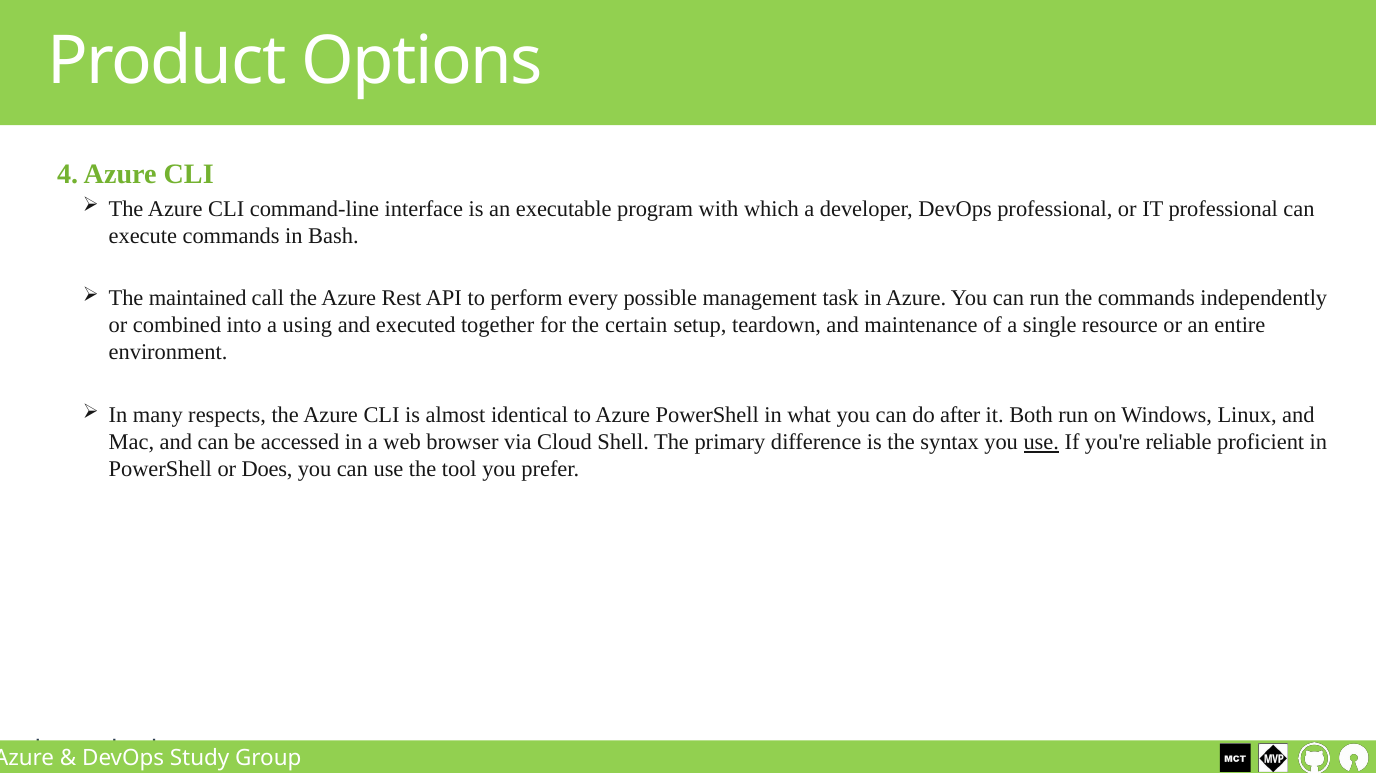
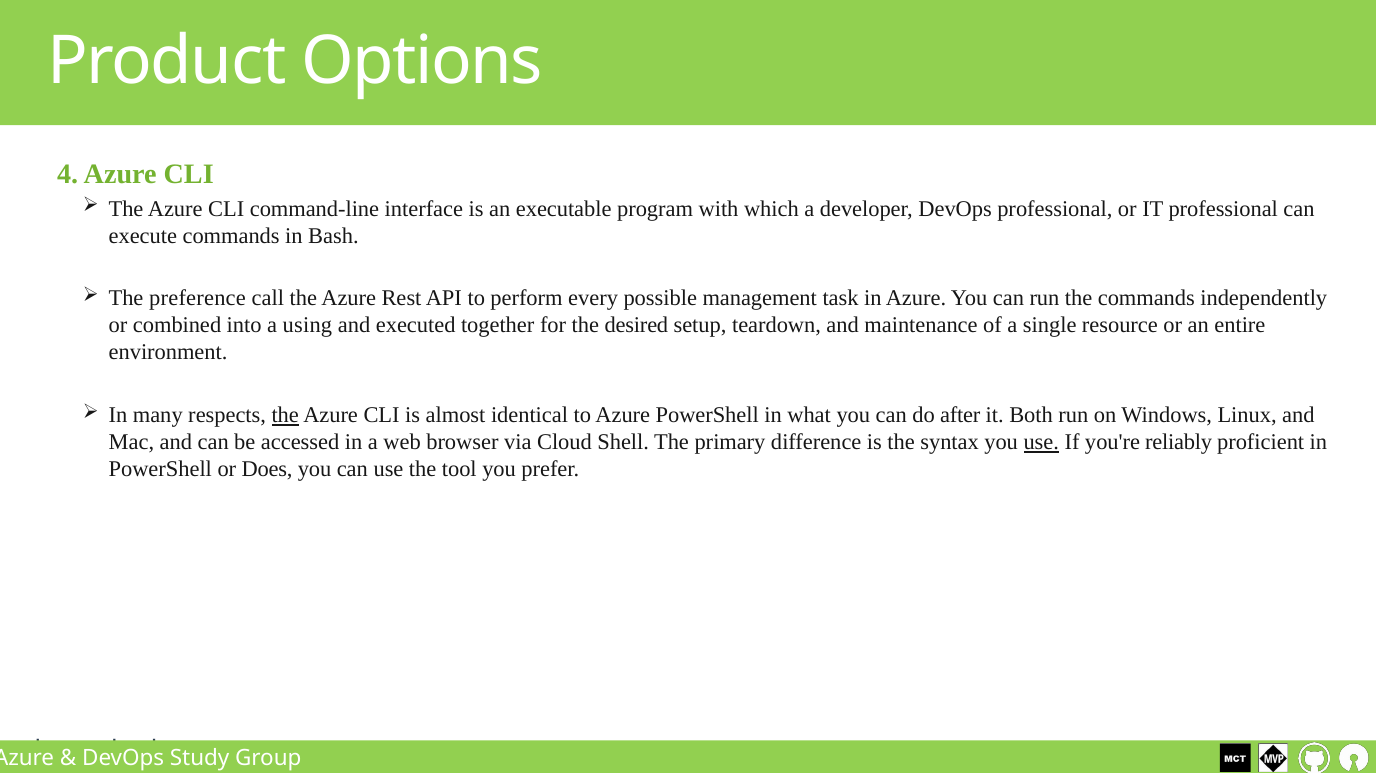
maintained: maintained -> preference (198, 299)
certain: certain -> desired (636, 326)
the underline: none -> present (285, 415)
reliable: reliable -> reliably (1179, 442)
